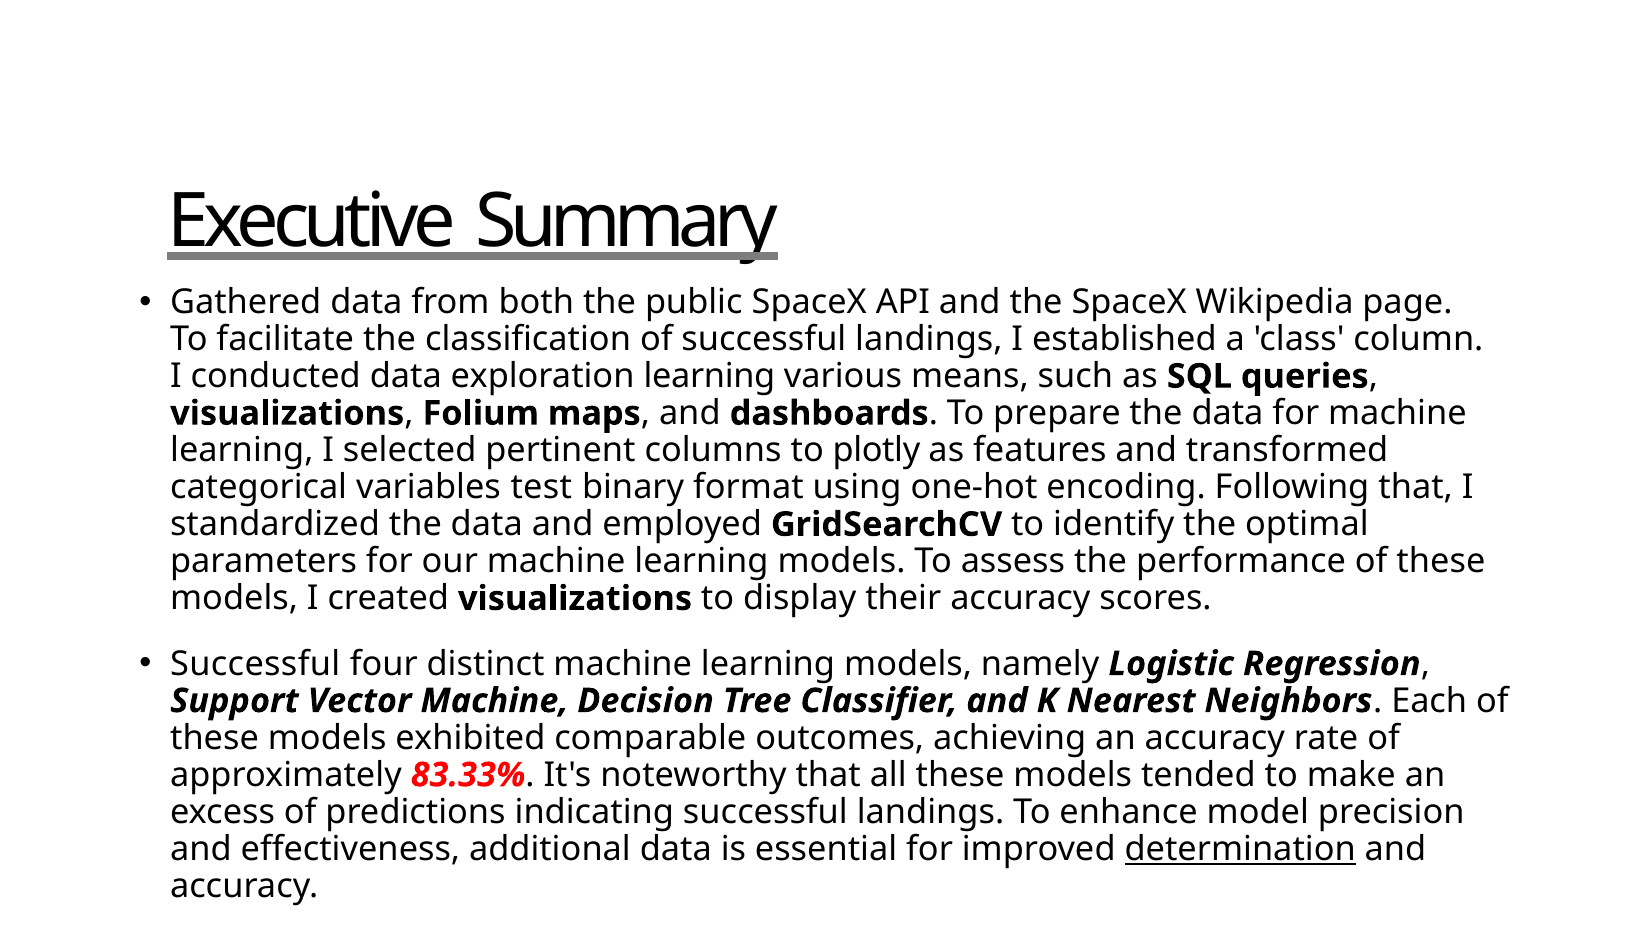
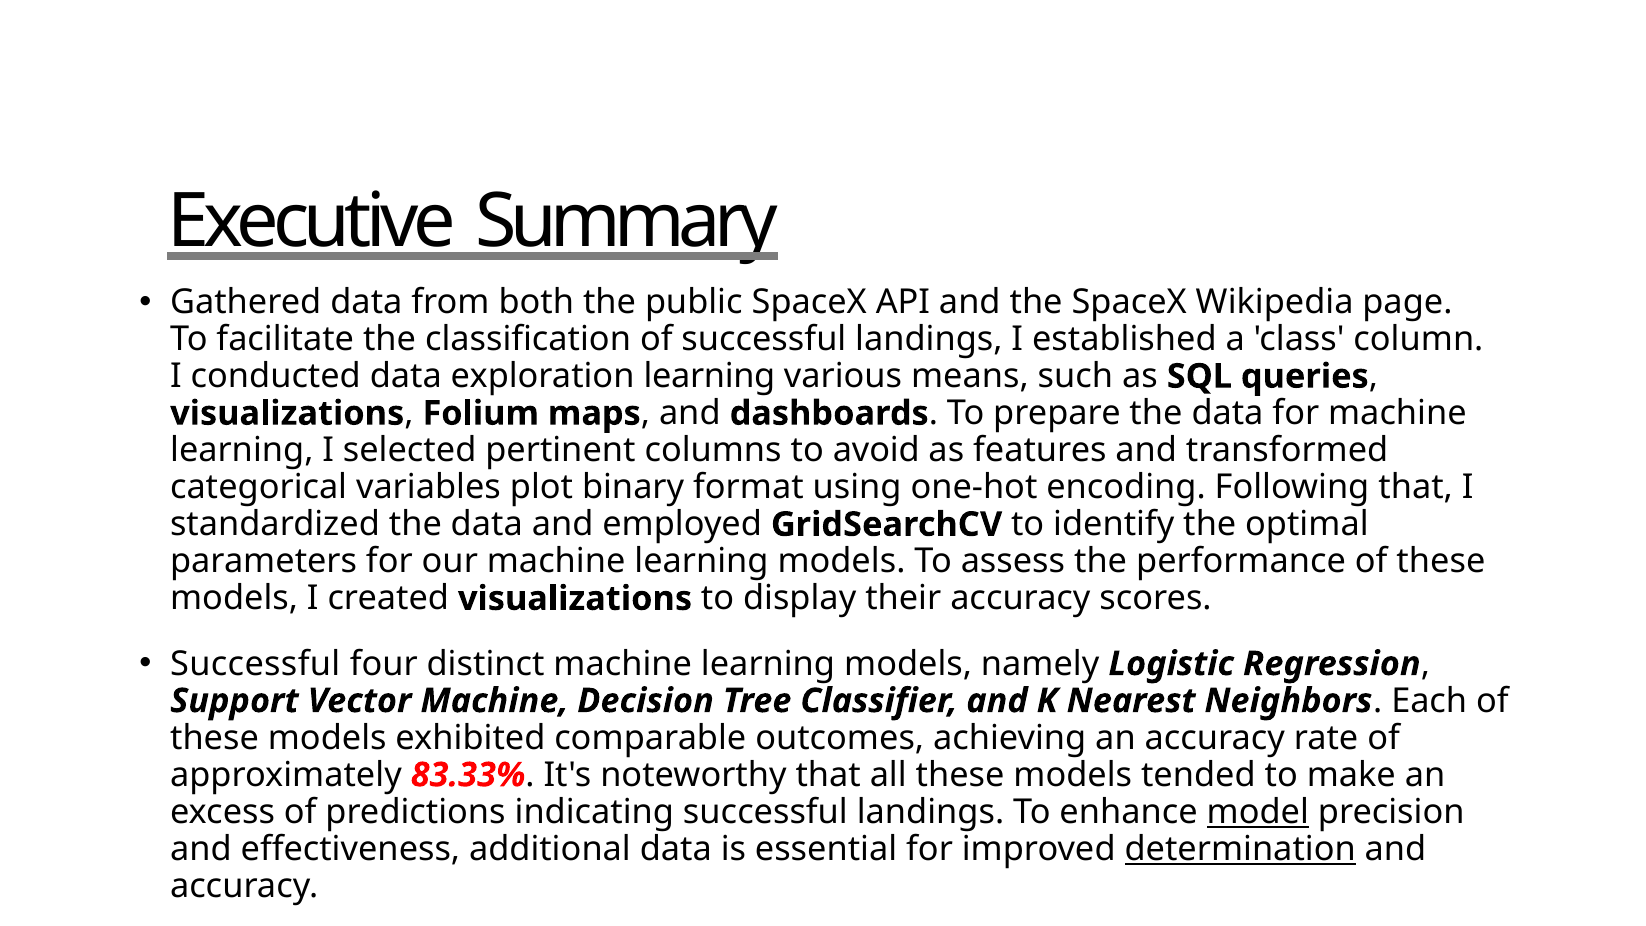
plotly: plotly -> avoid (876, 450)
test: test -> plot (541, 487)
model underline: none -> present (1258, 812)
